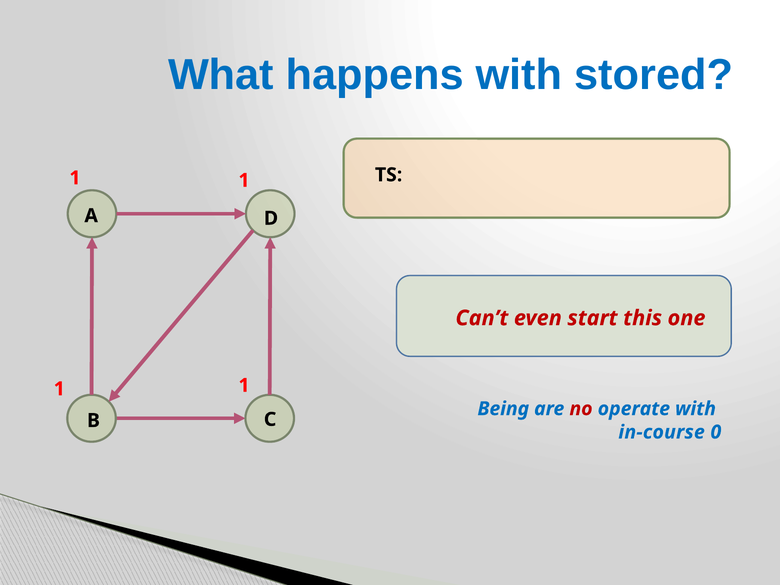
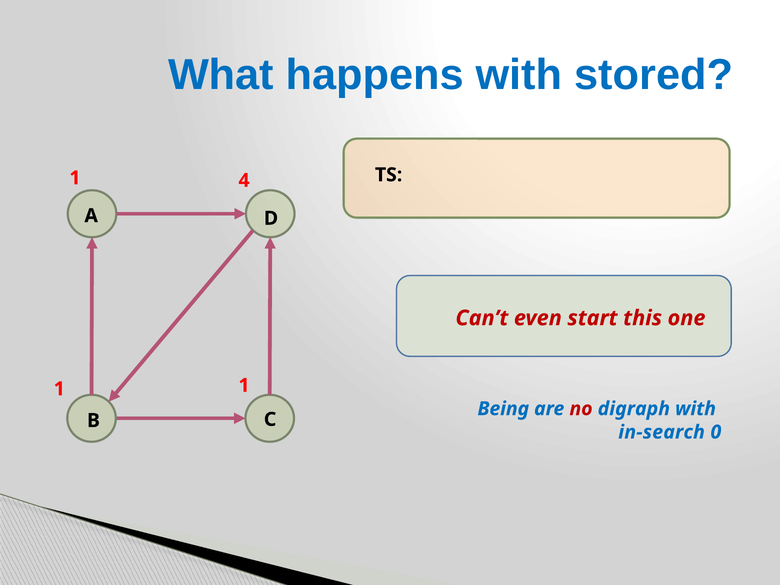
1: 1 -> 4 (244, 180)
operate: operate -> digraph (634, 409)
in-course: in-course -> in-search (662, 432)
